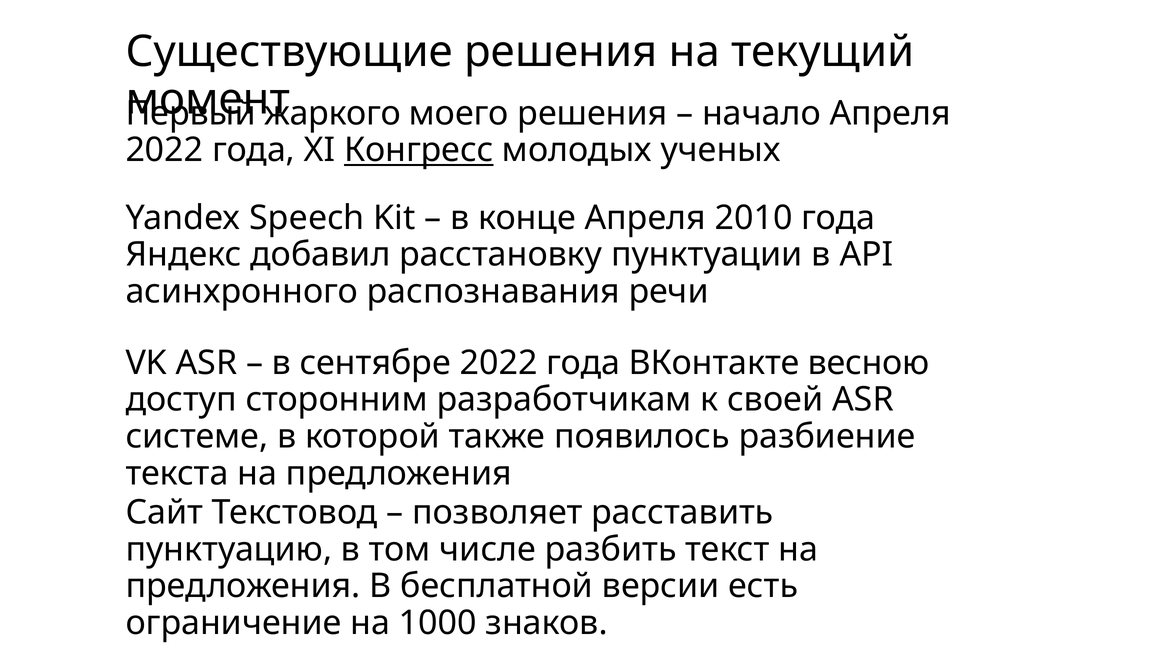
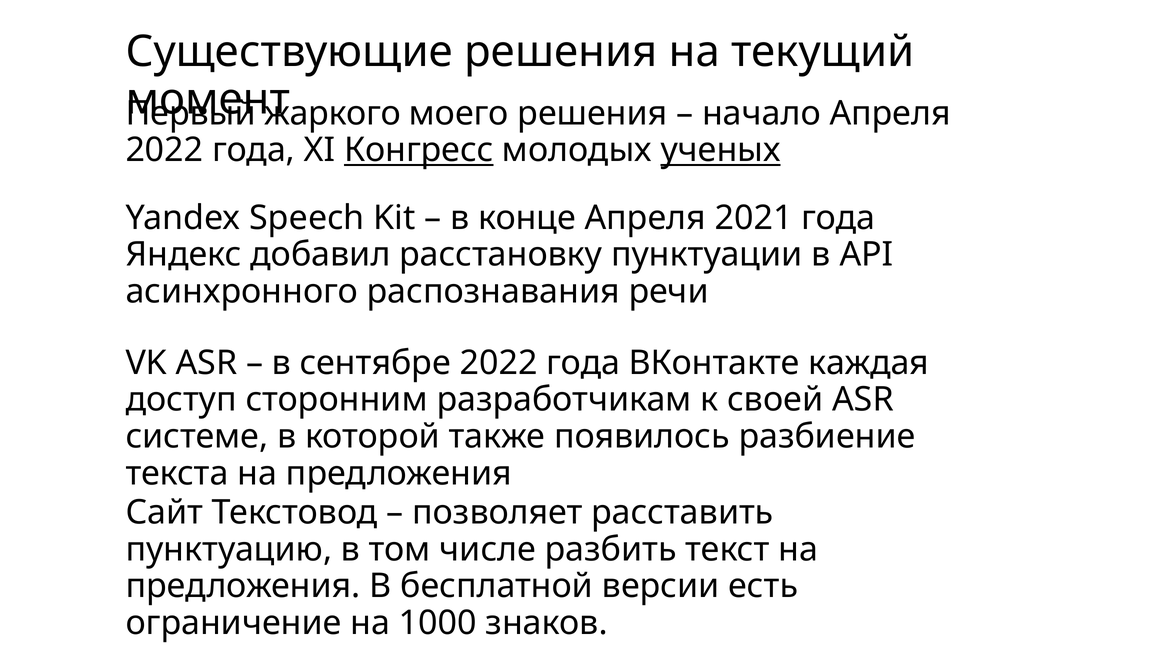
ученых underline: none -> present (721, 150)
2010: 2010 -> 2021 (754, 218)
весною: весною -> каждая (869, 363)
